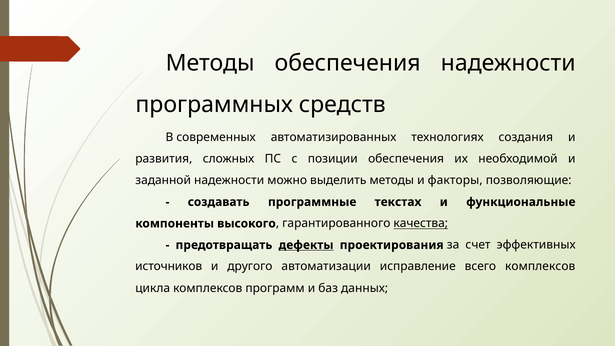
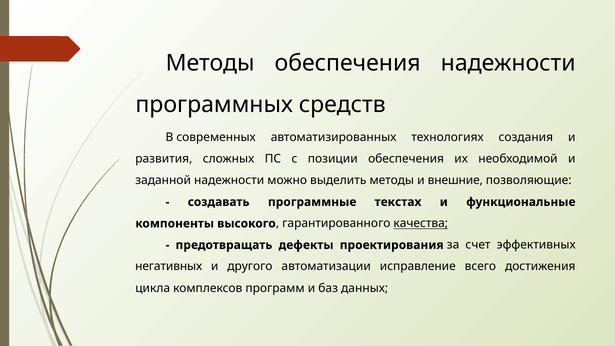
факторы: факторы -> внешние (455, 180)
дефекты underline: present -> none (306, 245)
источников: источников -> негативных (169, 267)
всего комплексов: комплексов -> достижения (540, 267)
